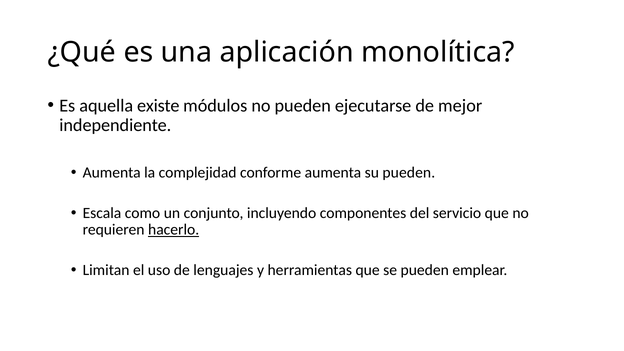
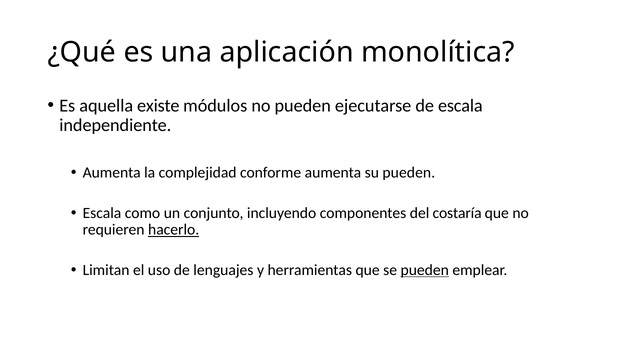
de mejor: mejor -> escala (460, 106)
servicio: servicio -> costaría (457, 213)
pueden underline: none -> present (425, 270)
